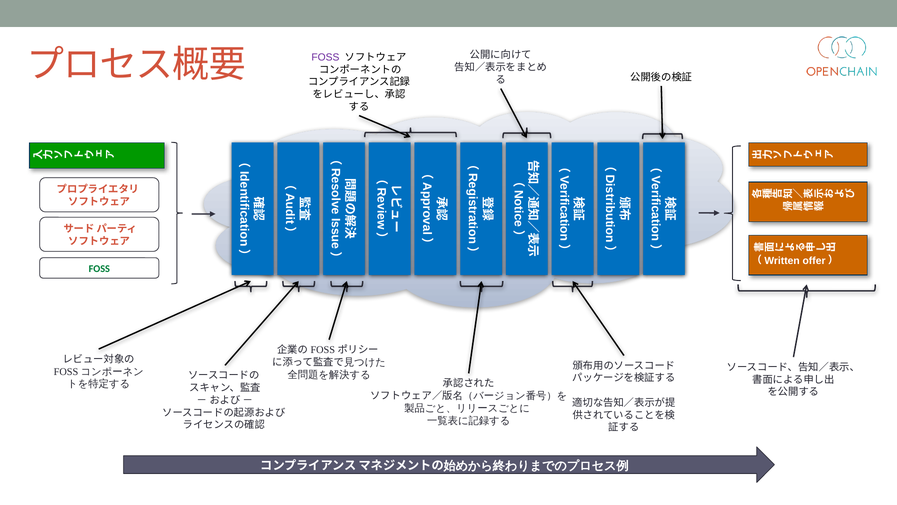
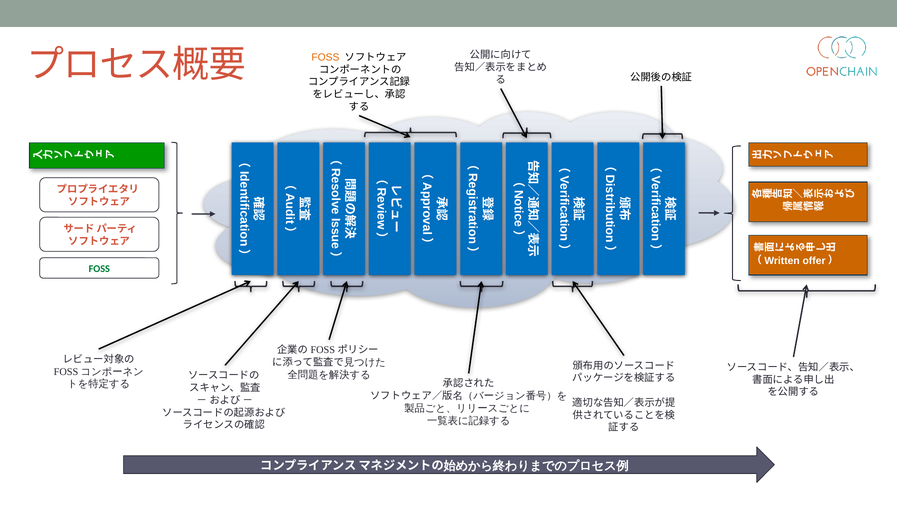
FOSS colour: purple -> orange (325, 57)
